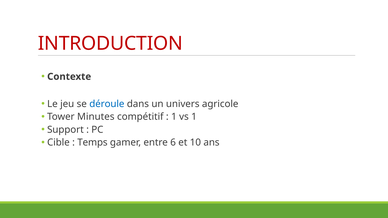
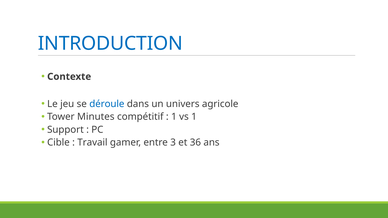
INTRODUCTION colour: red -> blue (110, 43)
Temps: Temps -> Travail (92, 143)
6: 6 -> 3 (173, 143)
10: 10 -> 36 (195, 143)
